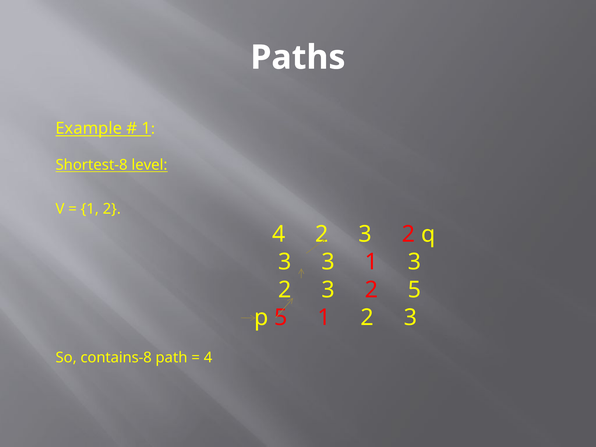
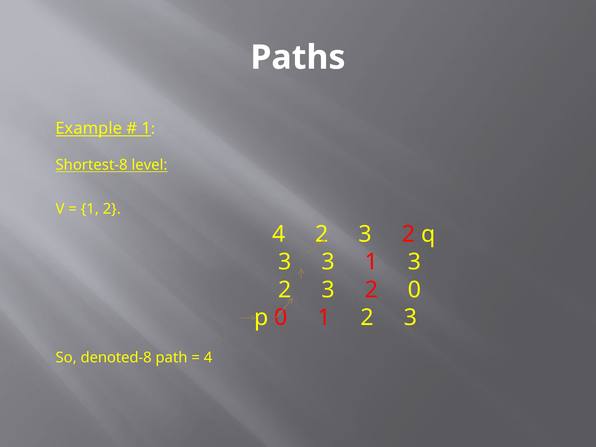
2 5: 5 -> 0 (415, 290)
p 5: 5 -> 0 (281, 318)
contains-8: contains-8 -> denoted-8 (116, 358)
